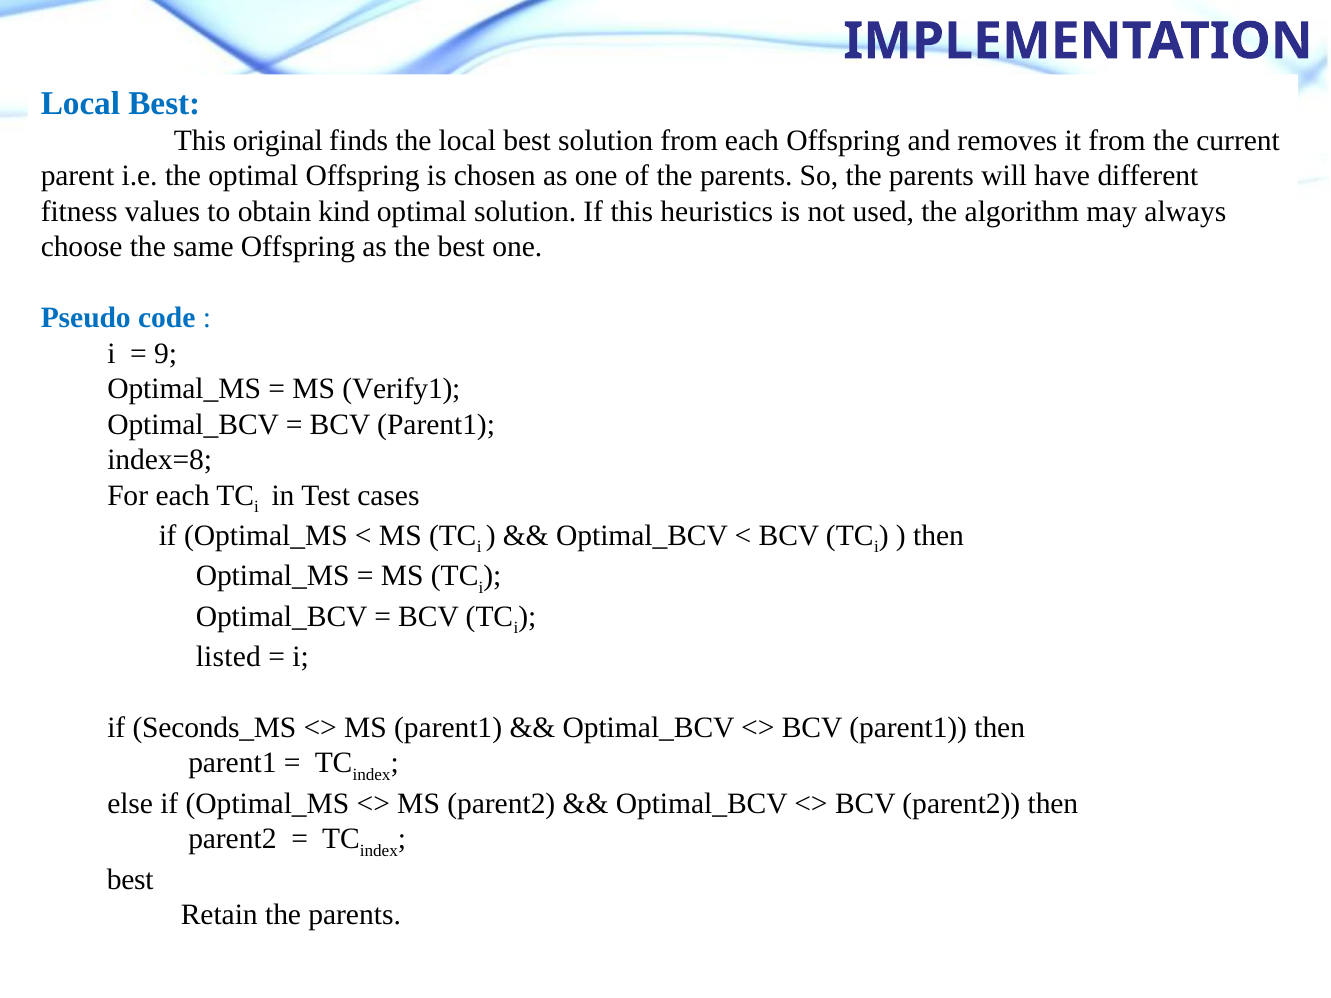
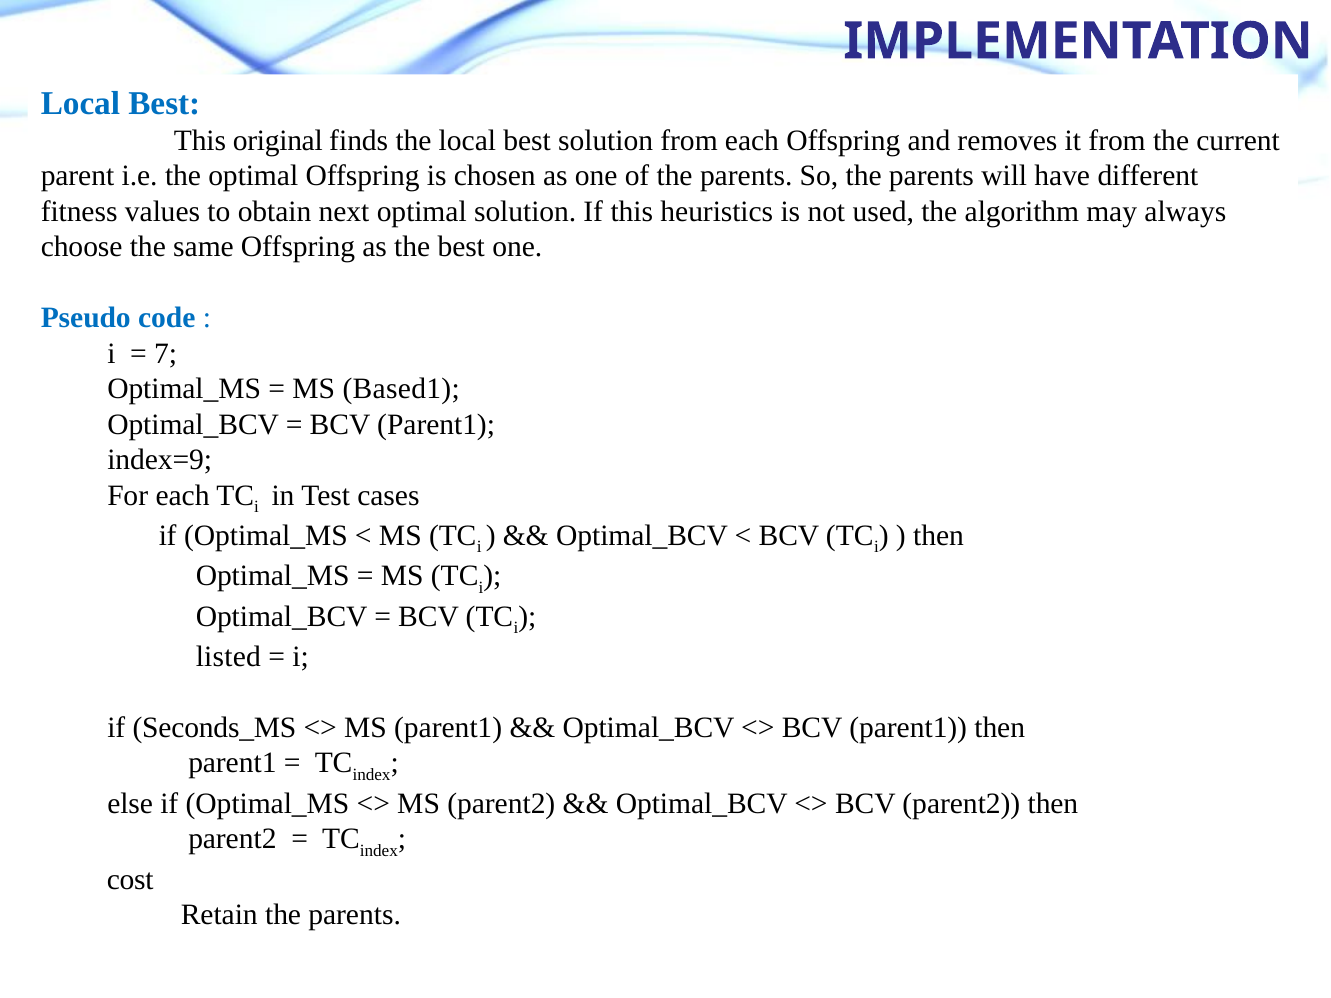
kind: kind -> next (344, 212)
9: 9 -> 7 (166, 354)
Verify1: Verify1 -> Based1 (401, 389)
index=8: index=8 -> index=9 (160, 460)
best: best -> cost (130, 880)
